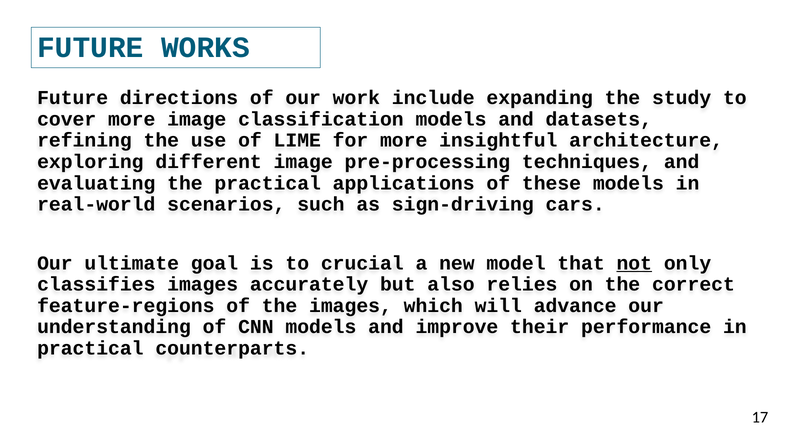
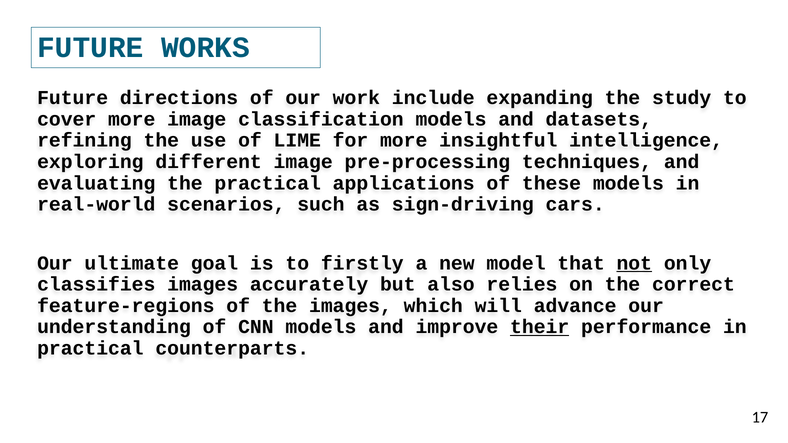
architecture: architecture -> intelligence (646, 141)
crucial: crucial -> firstly (362, 263)
their underline: none -> present (540, 327)
